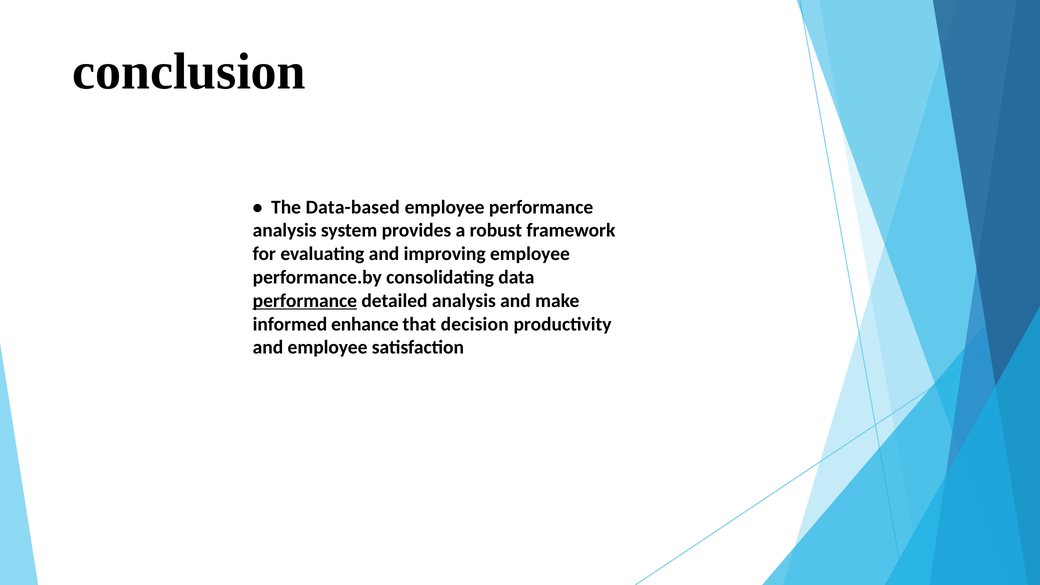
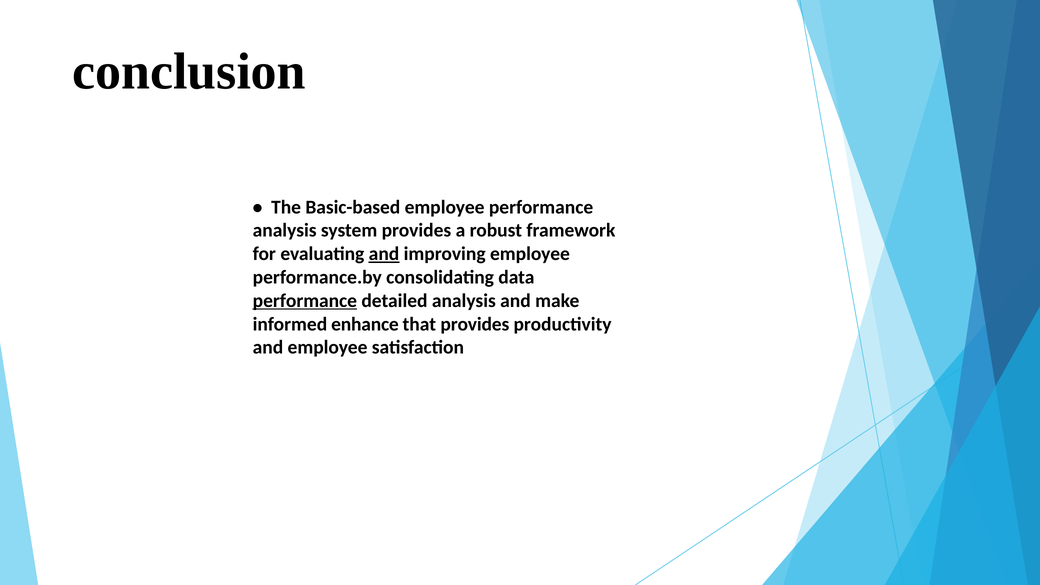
Data-based: Data-based -> Basic-based (353, 207)
and underline: none -> present (384, 254)
that decision: decision -> provides (475, 324)
